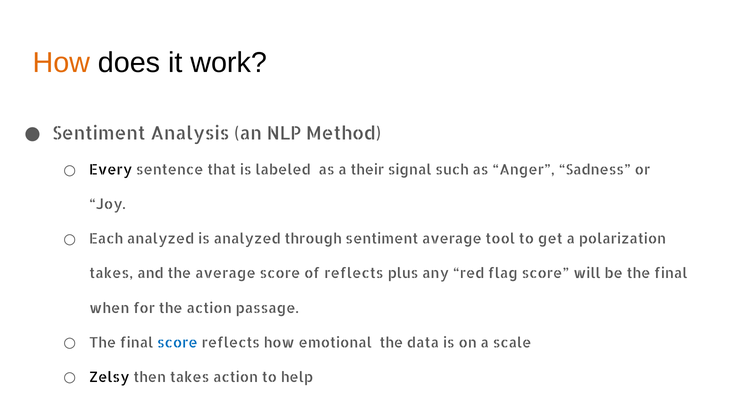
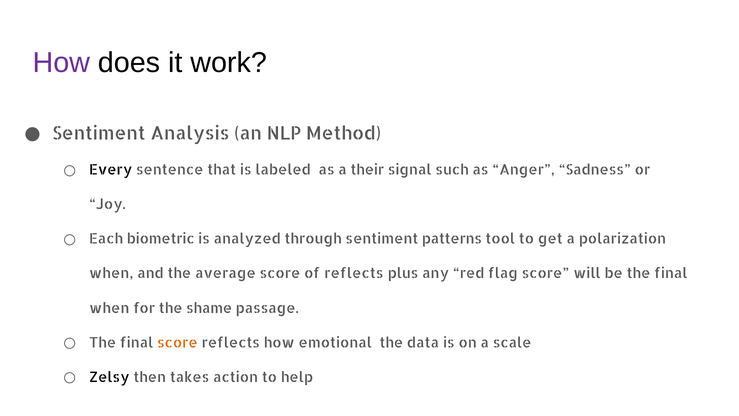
How colour: orange -> purple (61, 63)
Each analyzed: analyzed -> biometric (161, 239)
sentiment average: average -> patterns (452, 239)
takes: takes -> when (111, 274)
the action: action -> shame (209, 308)
score colour: blue -> orange (177, 343)
